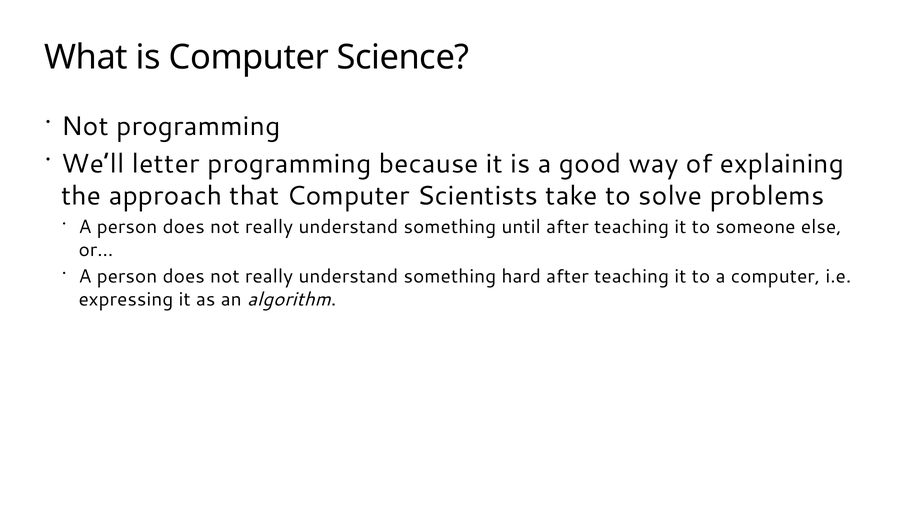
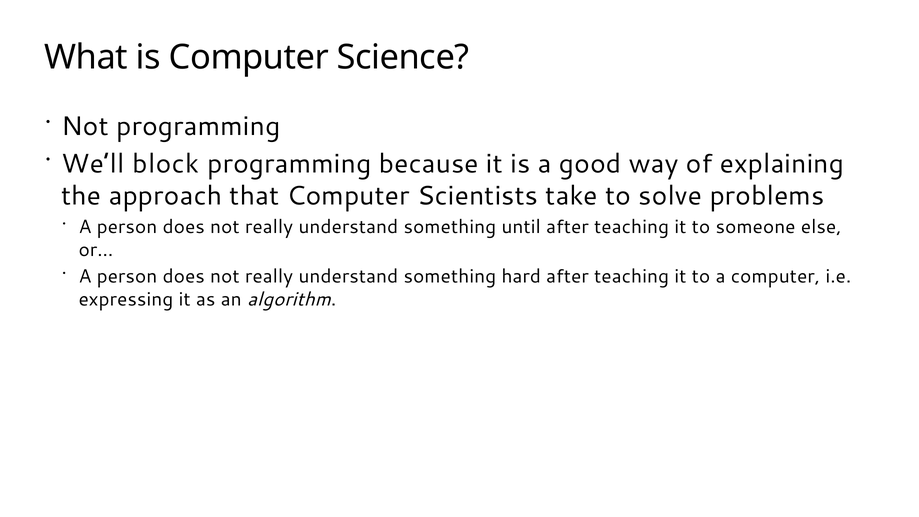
letter: letter -> block (166, 164)
